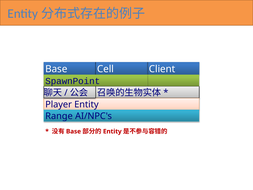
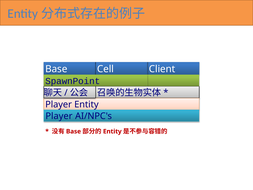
Range: Range -> Player (59, 116)
